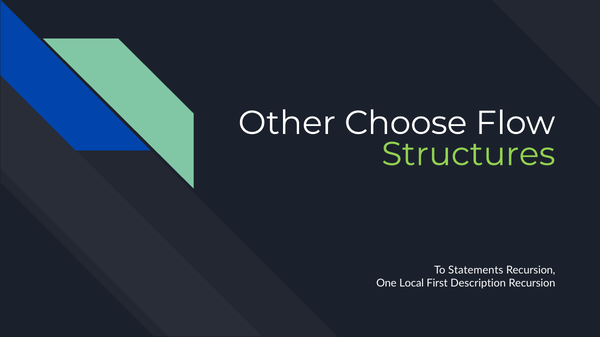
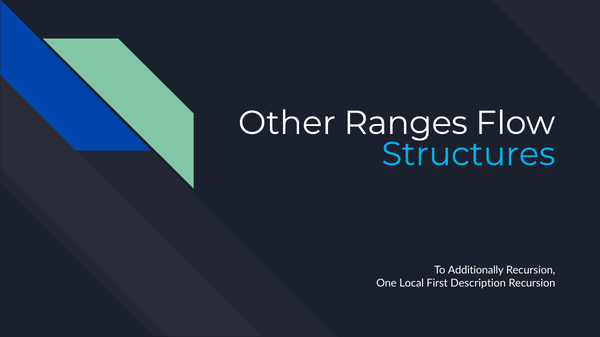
Choose: Choose -> Ranges (406, 123)
Structures colour: light green -> light blue (468, 154)
Statements: Statements -> Additionally (476, 271)
